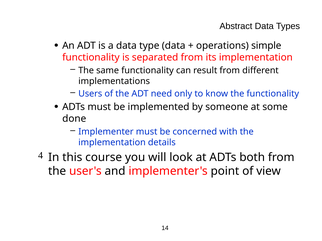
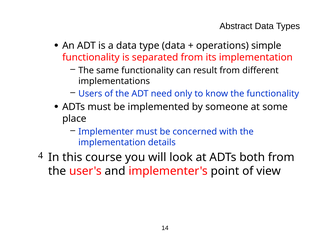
done: done -> place (74, 119)
